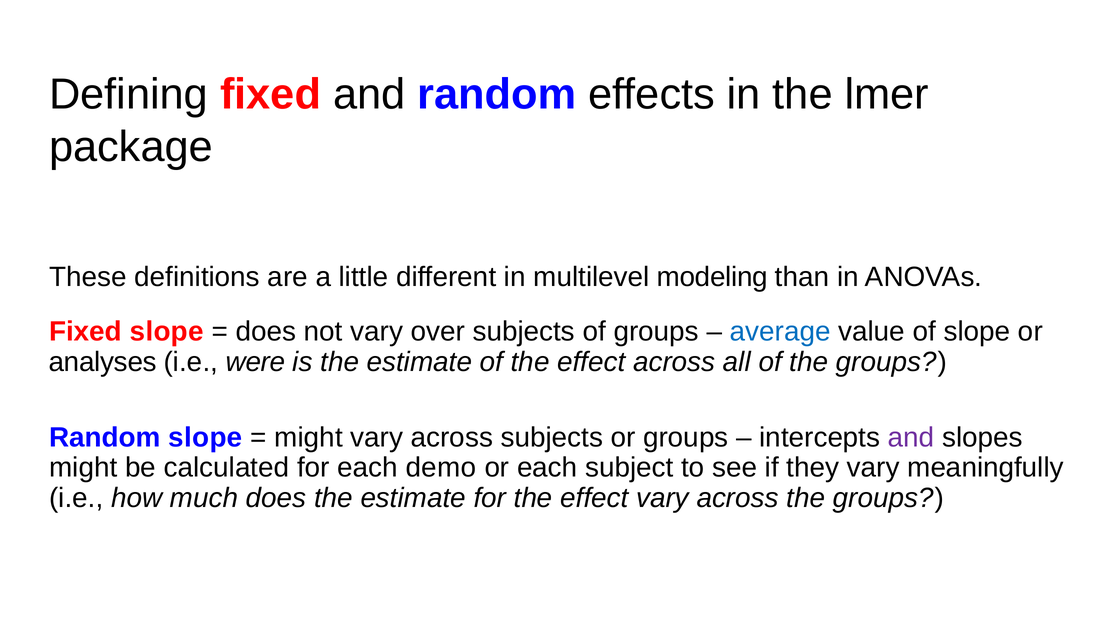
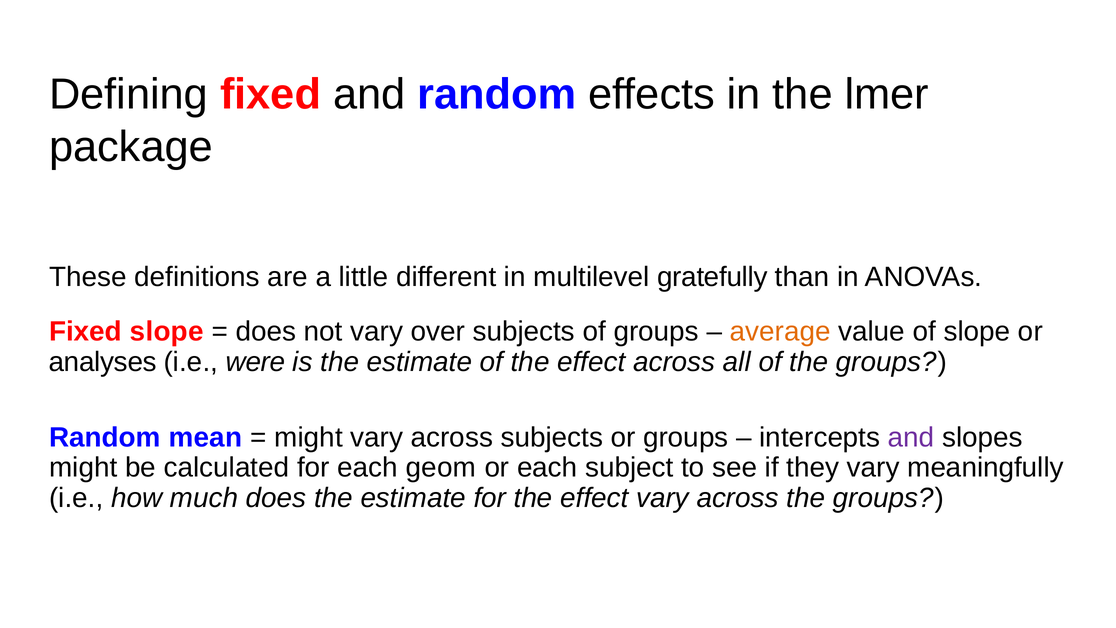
modeling: modeling -> gratefully (712, 277)
average colour: blue -> orange (780, 332)
Random slope: slope -> mean (205, 437)
demo: demo -> geom (441, 468)
